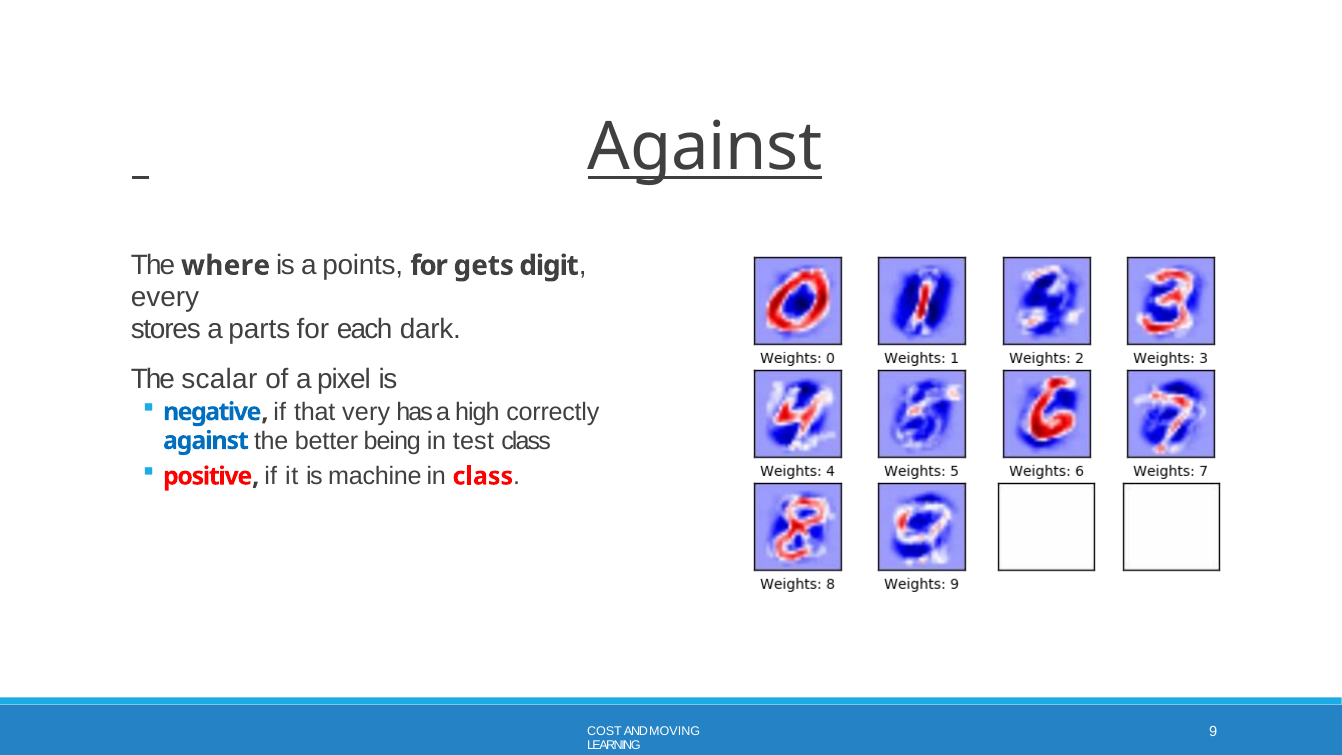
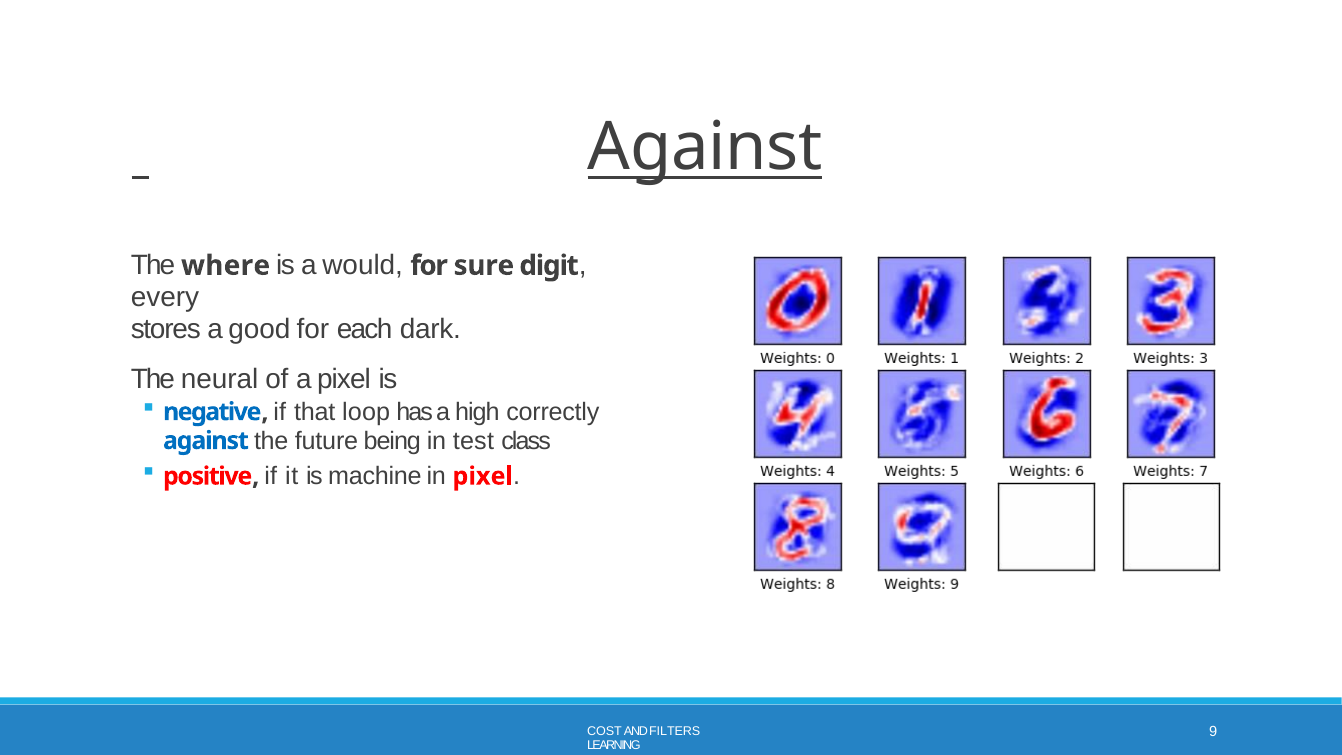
points: points -> would (363, 265)
gets: gets -> sure (484, 265)
parts: parts -> good (259, 329)
scalar: scalar -> neural (220, 379)
very: very -> loop (366, 412)
better: better -> future (327, 441)
in class: class -> pixel (483, 476)
MOVING: MOVING -> FILTERS (675, 731)
